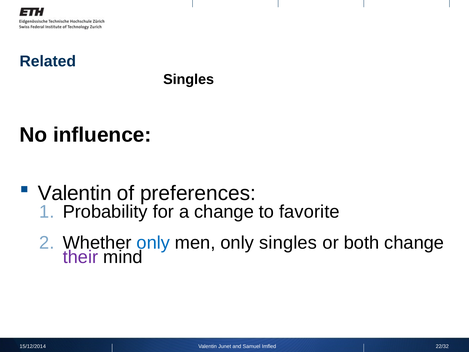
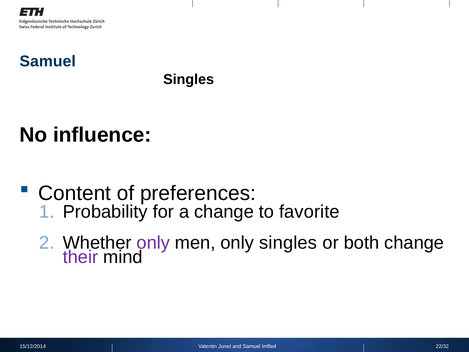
Related: Related -> Samuel (48, 61)
Valentin: Valentin -> Content (75, 193)
only colour: blue -> purple (153, 243)
